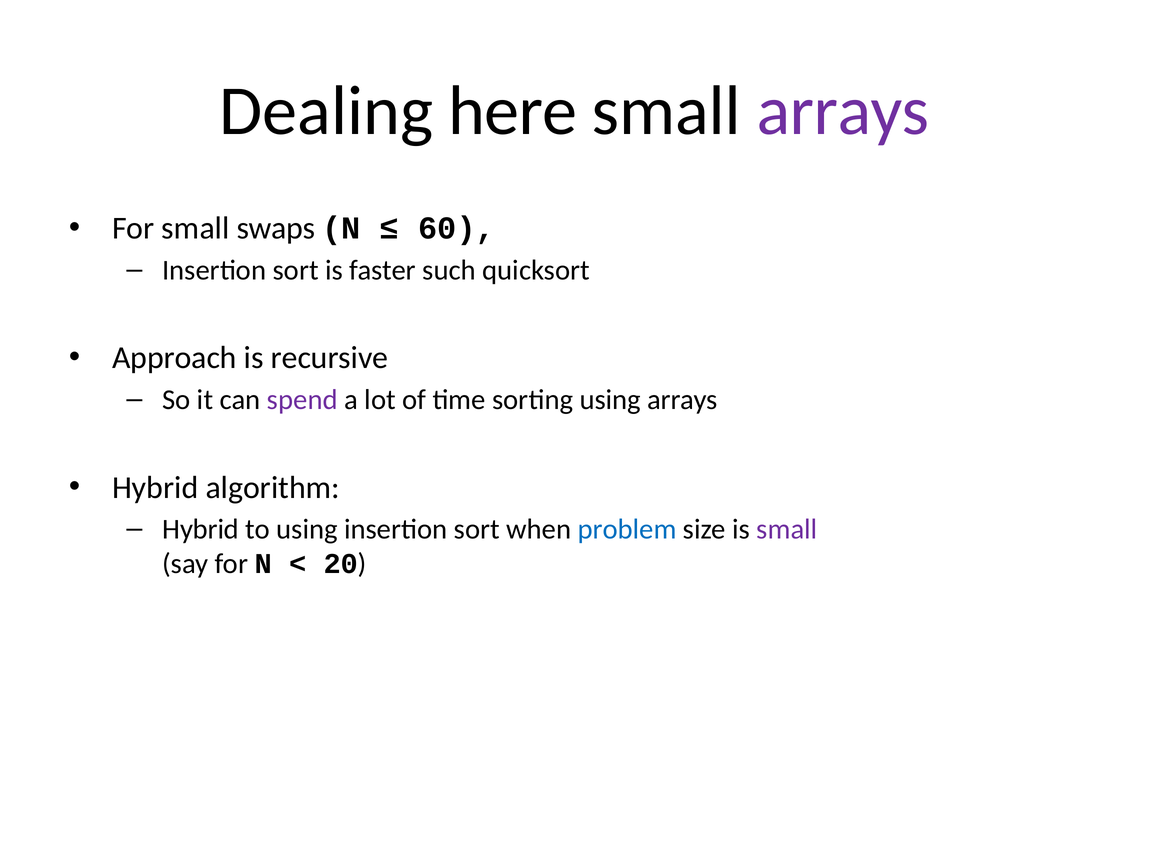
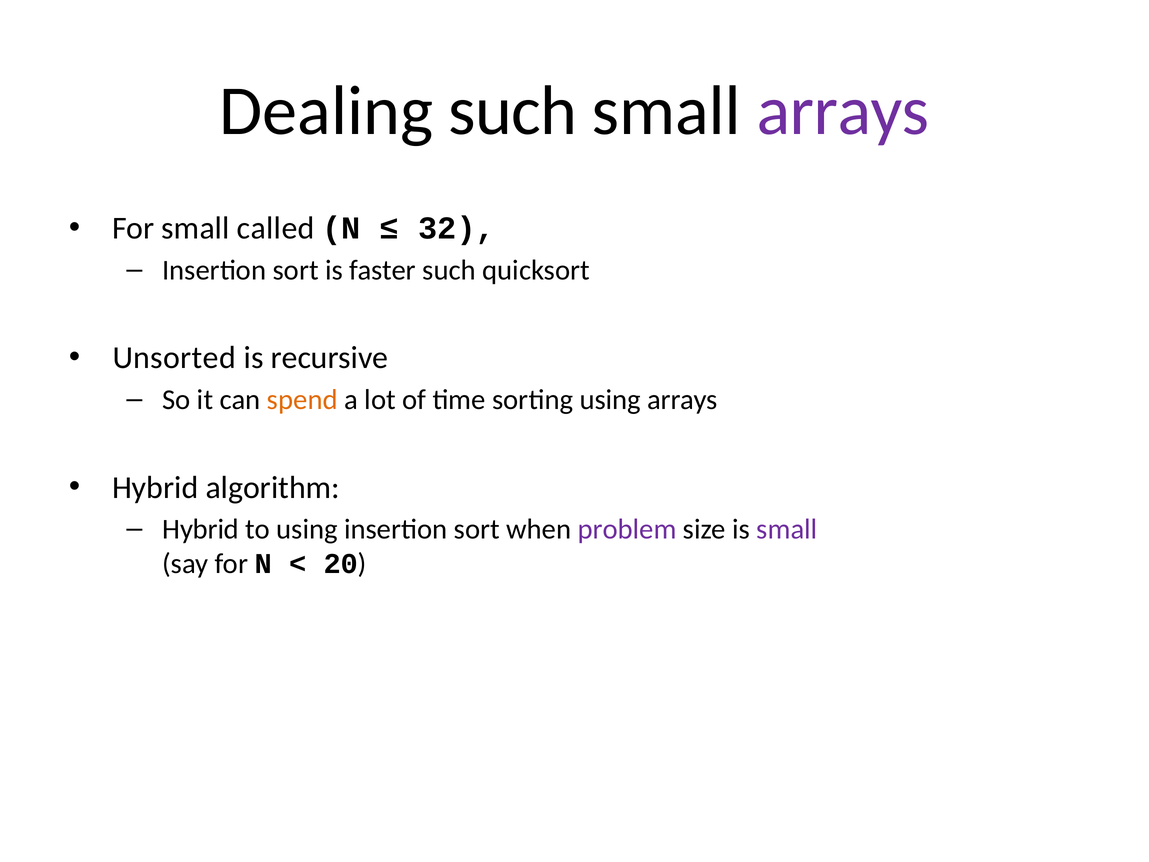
Dealing here: here -> such (513, 111)
swaps: swaps -> called (276, 228)
60: 60 -> 32 (457, 228)
Approach: Approach -> Unsorted (174, 358)
spend colour: purple -> orange (302, 400)
problem colour: blue -> purple (627, 529)
